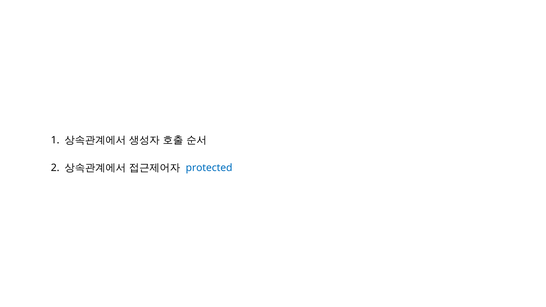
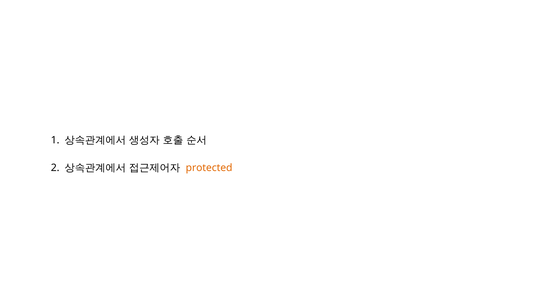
protected colour: blue -> orange (209, 168)
